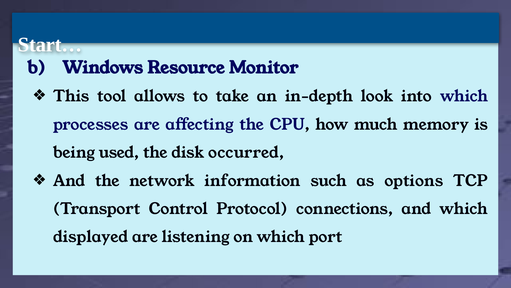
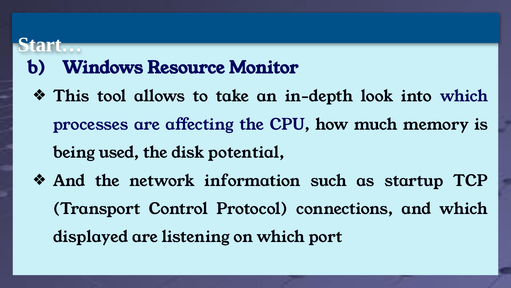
occurred: occurred -> potential (246, 152)
options: options -> startup (414, 181)
